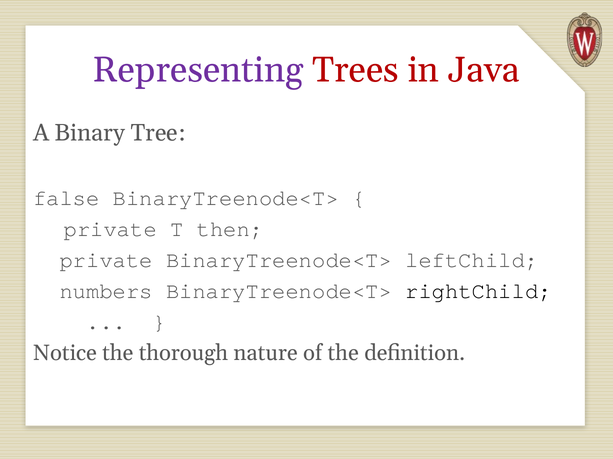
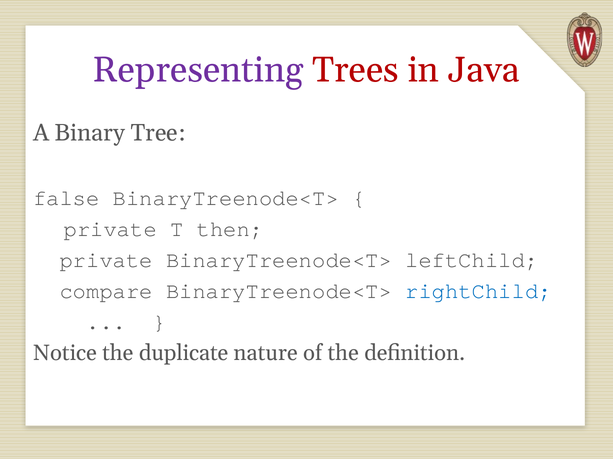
numbers: numbers -> compare (106, 292)
rightChild colour: black -> blue (478, 292)
thorough: thorough -> duplicate (184, 354)
